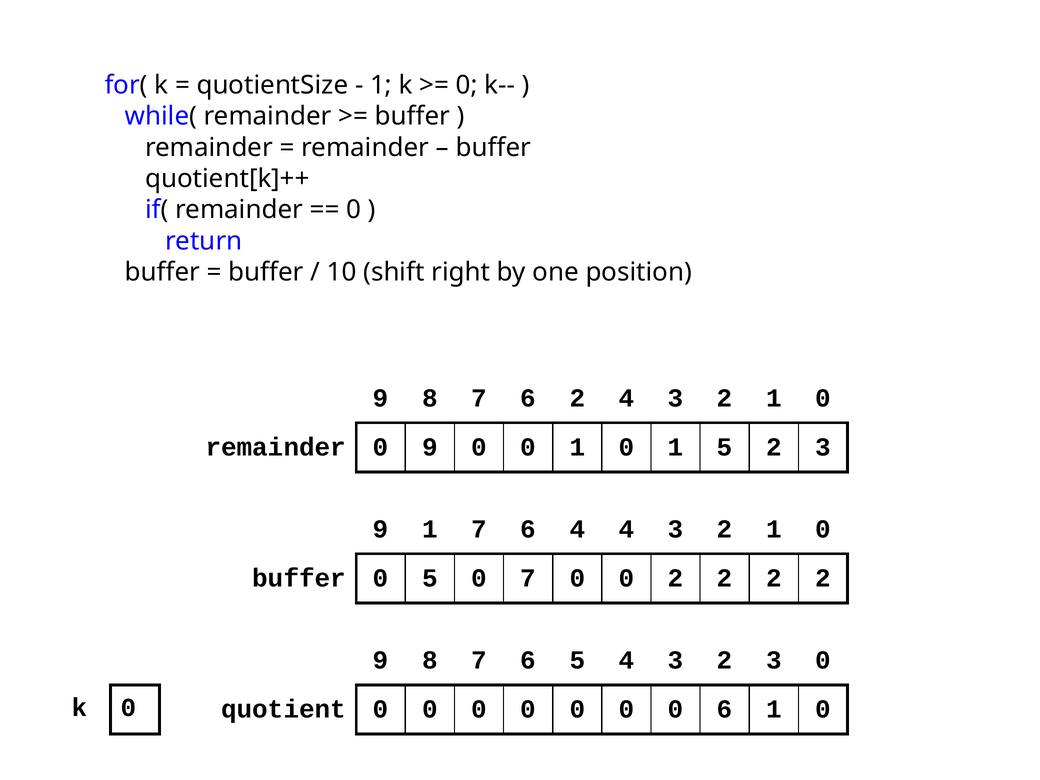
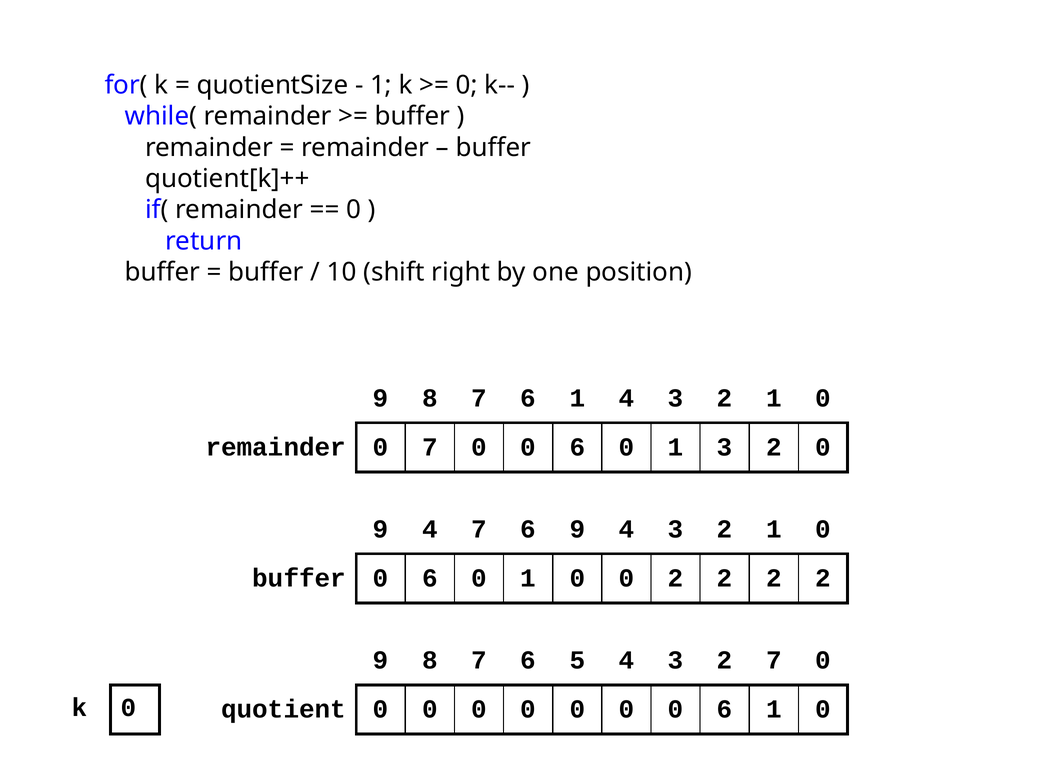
7 6 2: 2 -> 1 (577, 398)
0 9: 9 -> 7 (430, 447)
1: 1 -> 6 (577, 447)
1 5: 5 -> 3 (725, 447)
3: 3 -> 0 (823, 447)
1: 1 -> 4 (430, 529)
6 4: 4 -> 9 (577, 529)
buffer 0 5: 5 -> 6 (430, 578)
7: 7 -> 1 (528, 578)
3 2 3: 3 -> 7 (774, 660)
